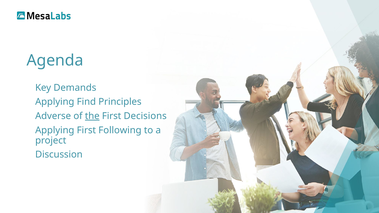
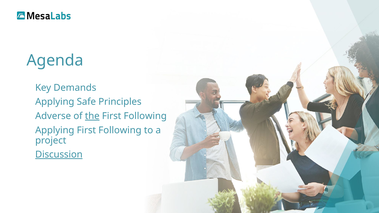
Find: Find -> Safe (86, 102)
Decisions: Decisions -> Following (145, 116)
Discussion underline: none -> present (59, 155)
